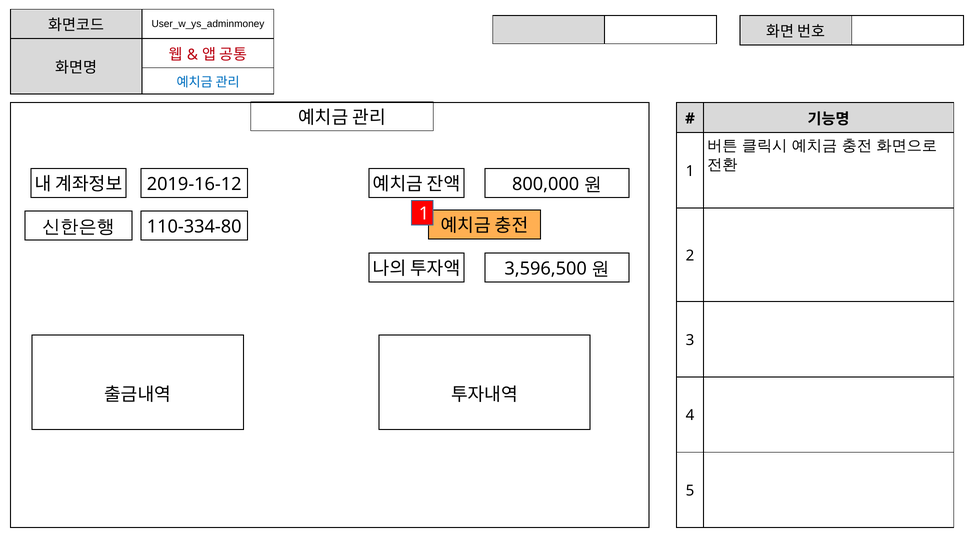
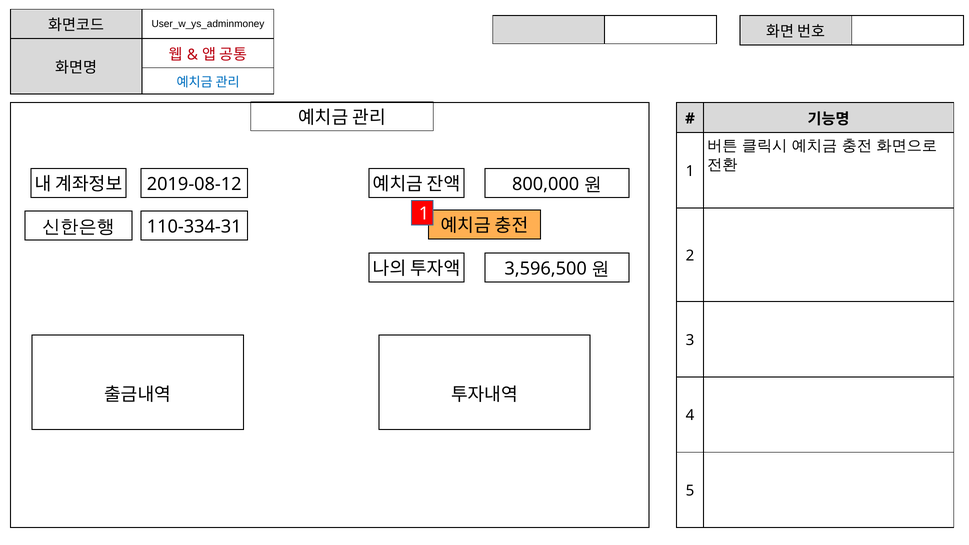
2019-16-12: 2019-16-12 -> 2019-08-12 (194, 184)
110-334-80: 110-334-80 -> 110-334-31 (194, 227)
